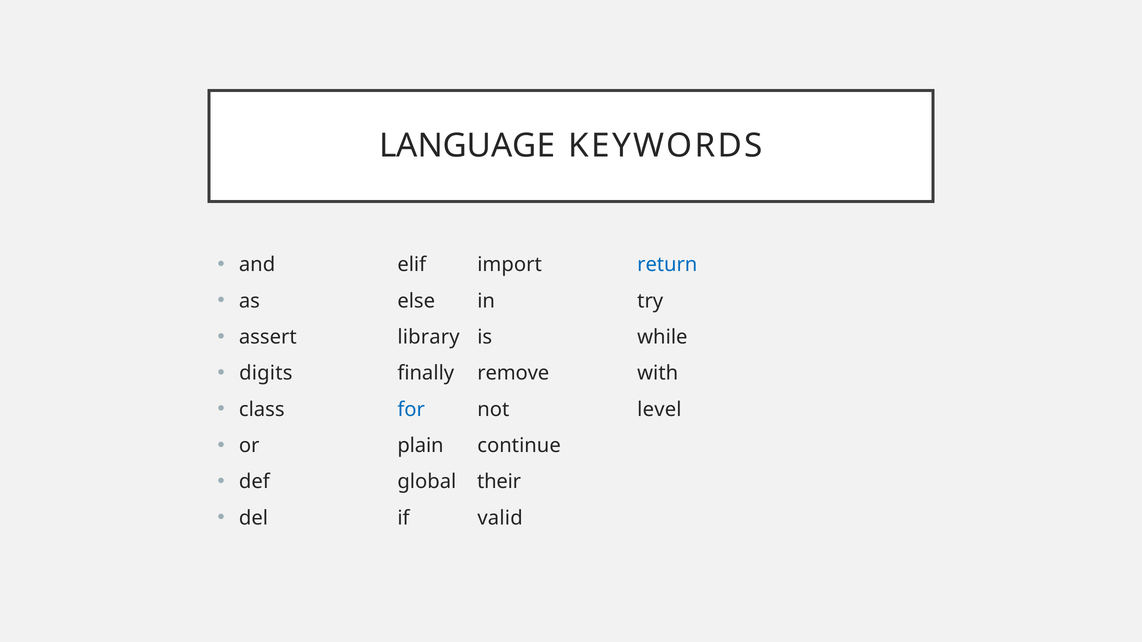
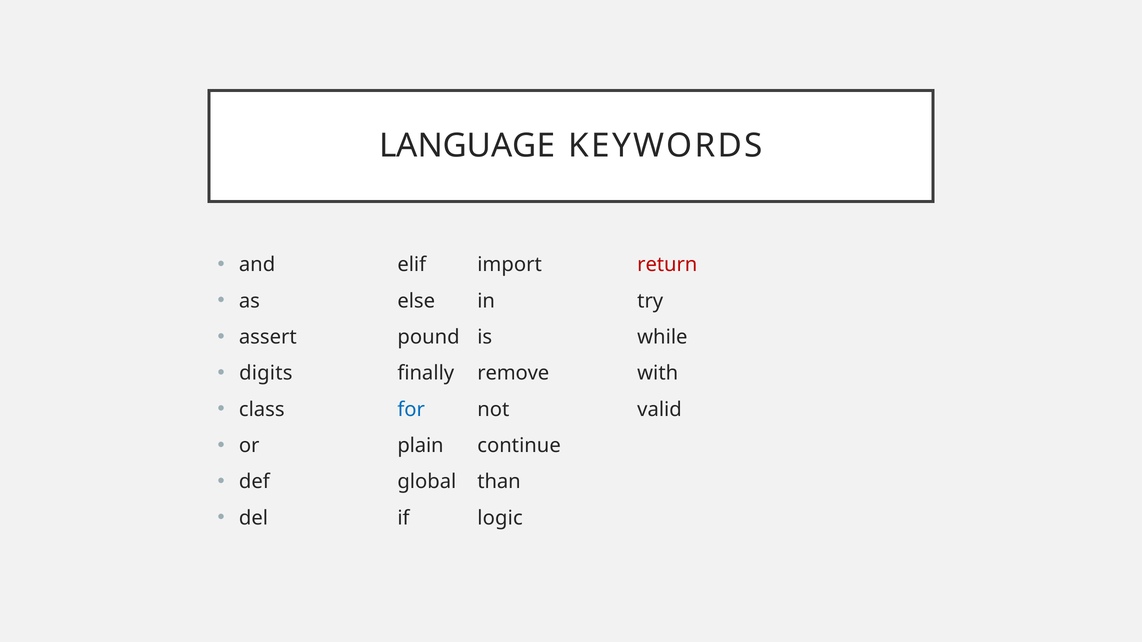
return colour: blue -> red (667, 265)
library: library -> pound (429, 337)
level: level -> valid (660, 410)
their: their -> than (499, 482)
valid: valid -> logic (500, 518)
